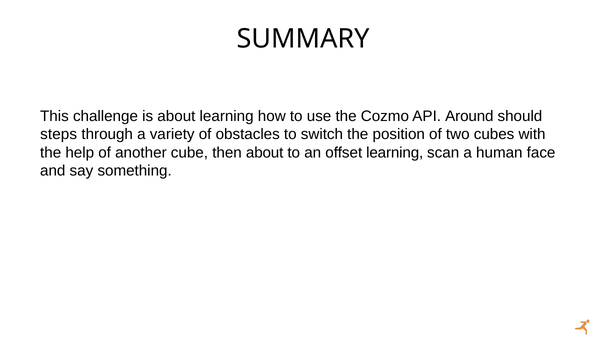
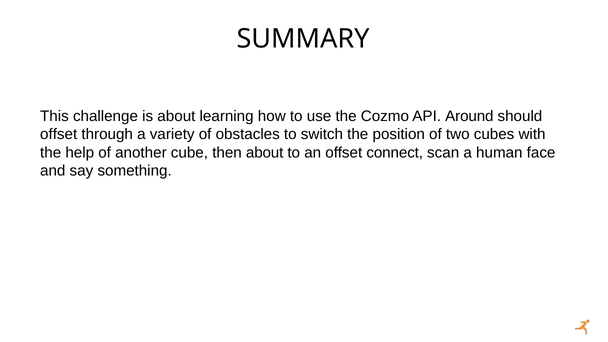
steps: steps -> offset (59, 134)
offset learning: learning -> connect (395, 153)
